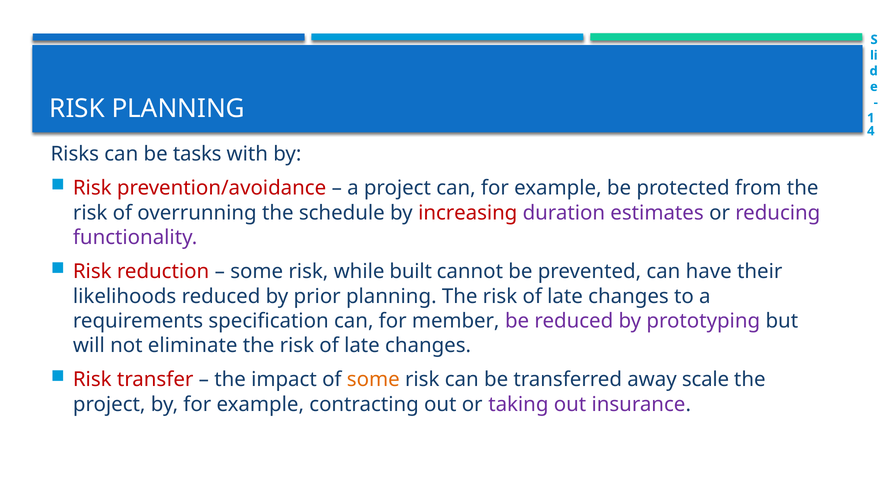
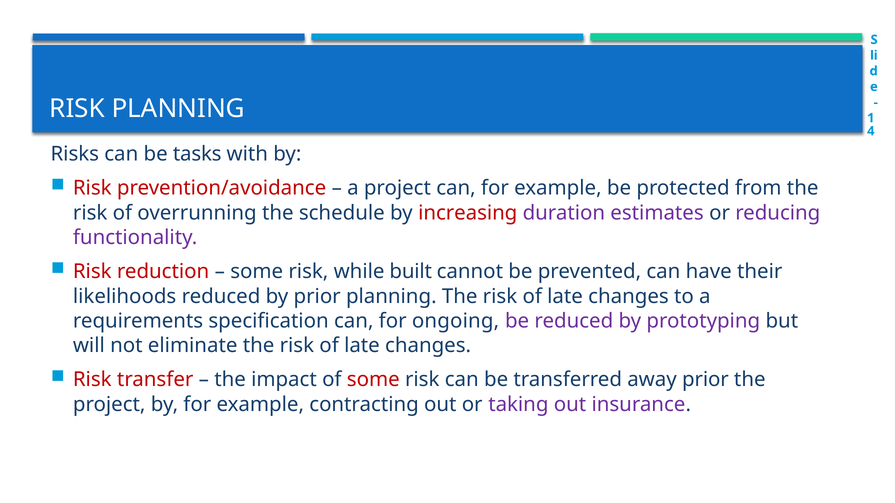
member: member -> ongoing (456, 321)
some colour: orange -> red (373, 380)
away scale: scale -> prior (705, 380)
